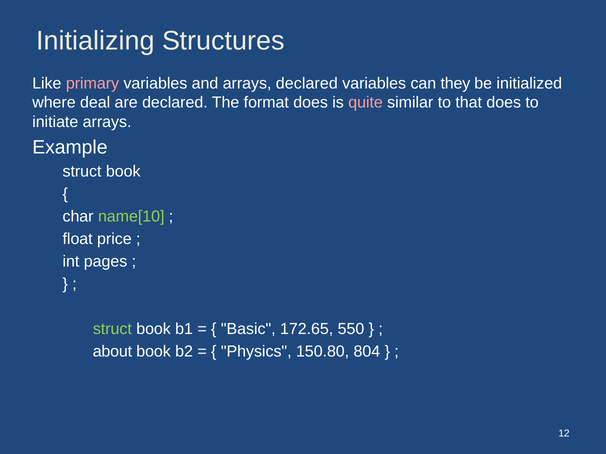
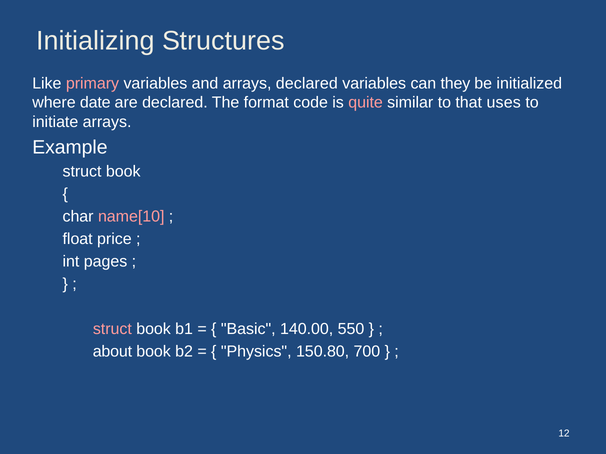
deal: deal -> date (95, 103)
format does: does -> code (311, 103)
that does: does -> uses (504, 103)
name[10 colour: light green -> pink (131, 217)
struct colour: light green -> pink (112, 329)
172.65: 172.65 -> 140.00 (307, 329)
804: 804 -> 700 (367, 352)
